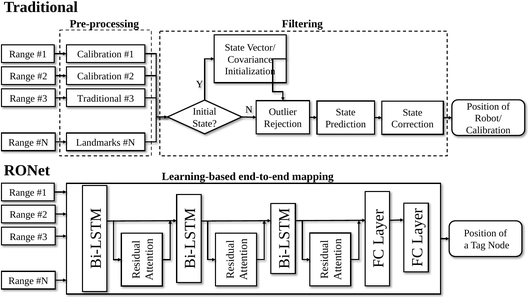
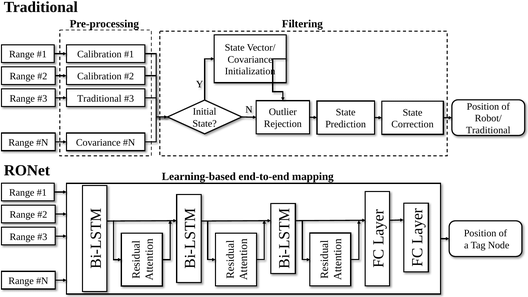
Calibration: Calibration -> Traditional (488, 130)
Landmarks: Landmarks -> Covariance (98, 143)
